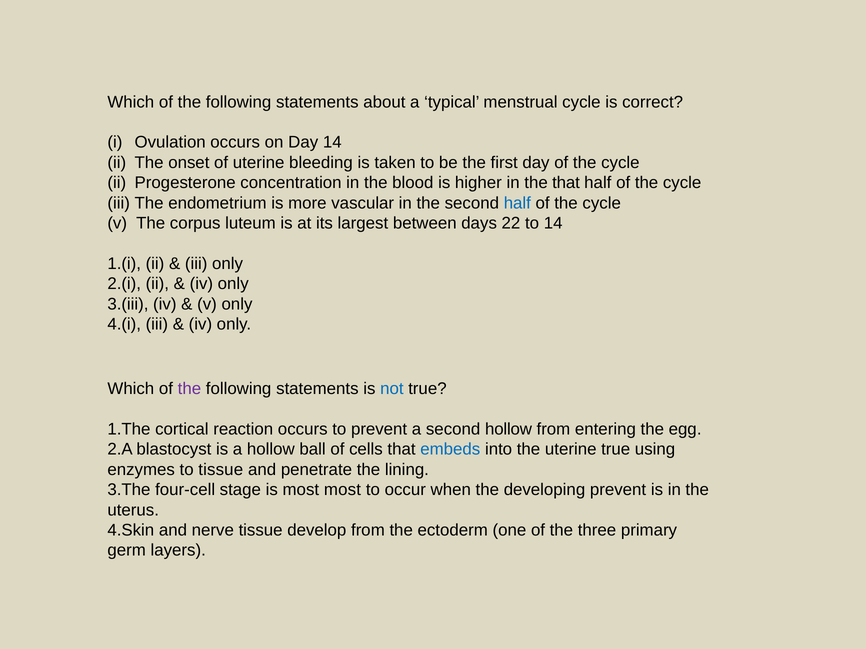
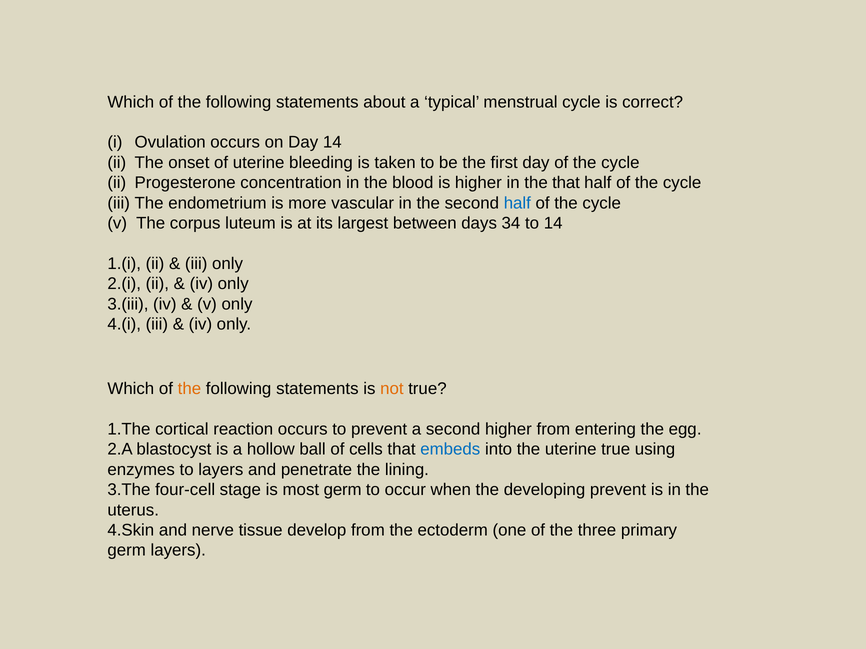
22: 22 -> 34 (511, 223)
the colour: purple -> orange (189, 389)
not colour: blue -> orange (392, 389)
second hollow: hollow -> higher (508, 429)
to tissue: tissue -> layers (221, 470)
most most: most -> germ (343, 490)
